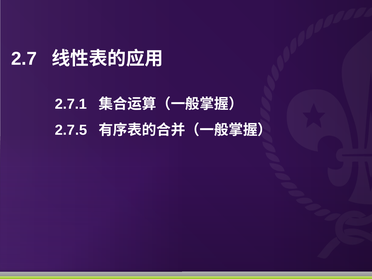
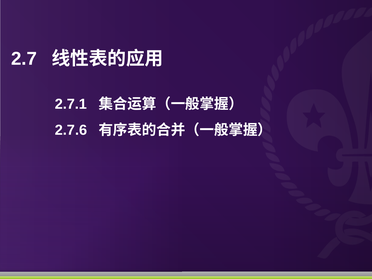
2.7.5: 2.7.5 -> 2.7.6 (71, 130)
